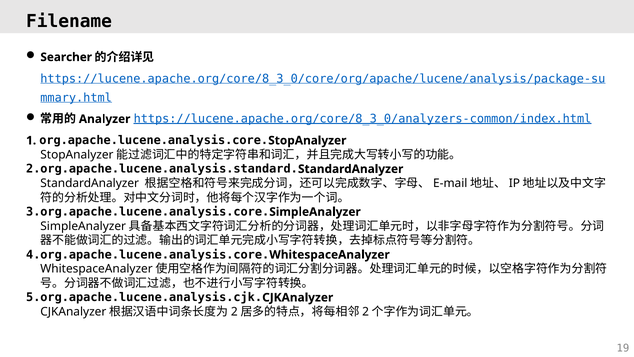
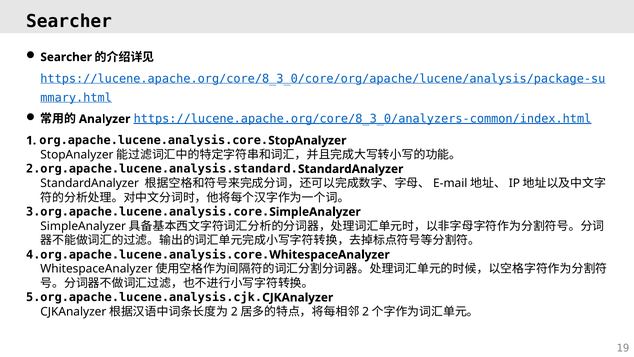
Filename: Filename -> Searcher (69, 21)
